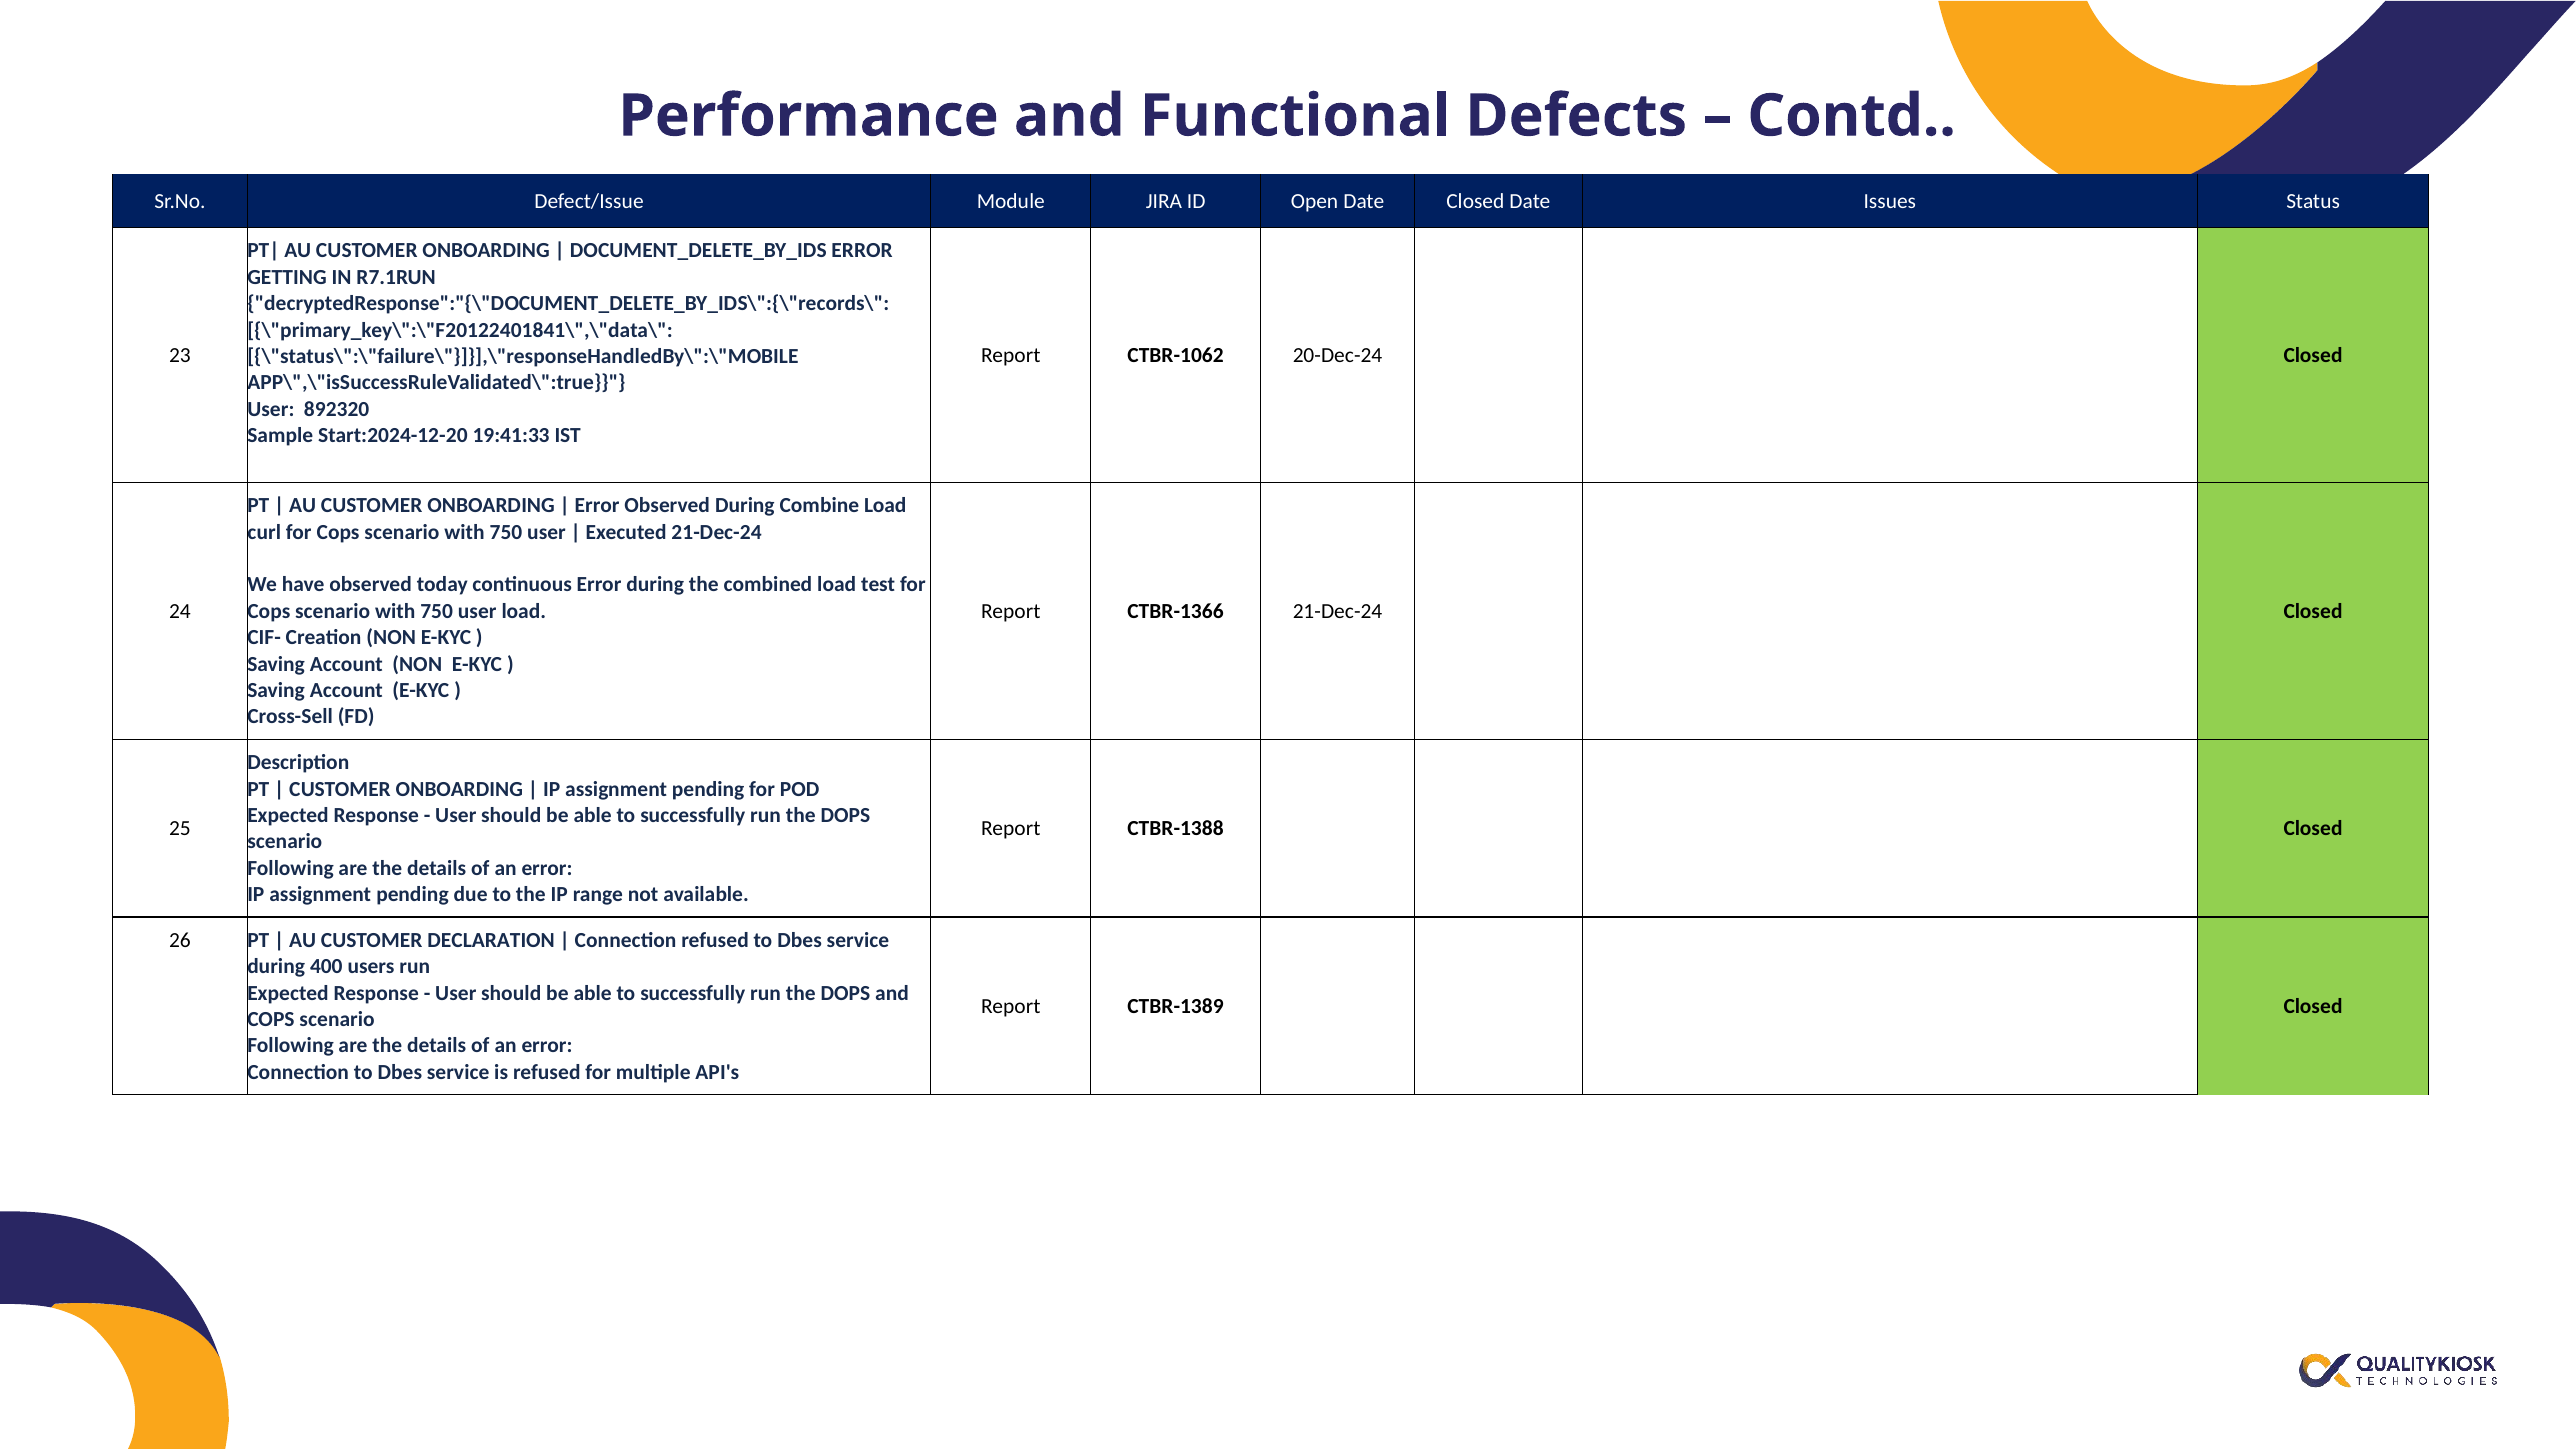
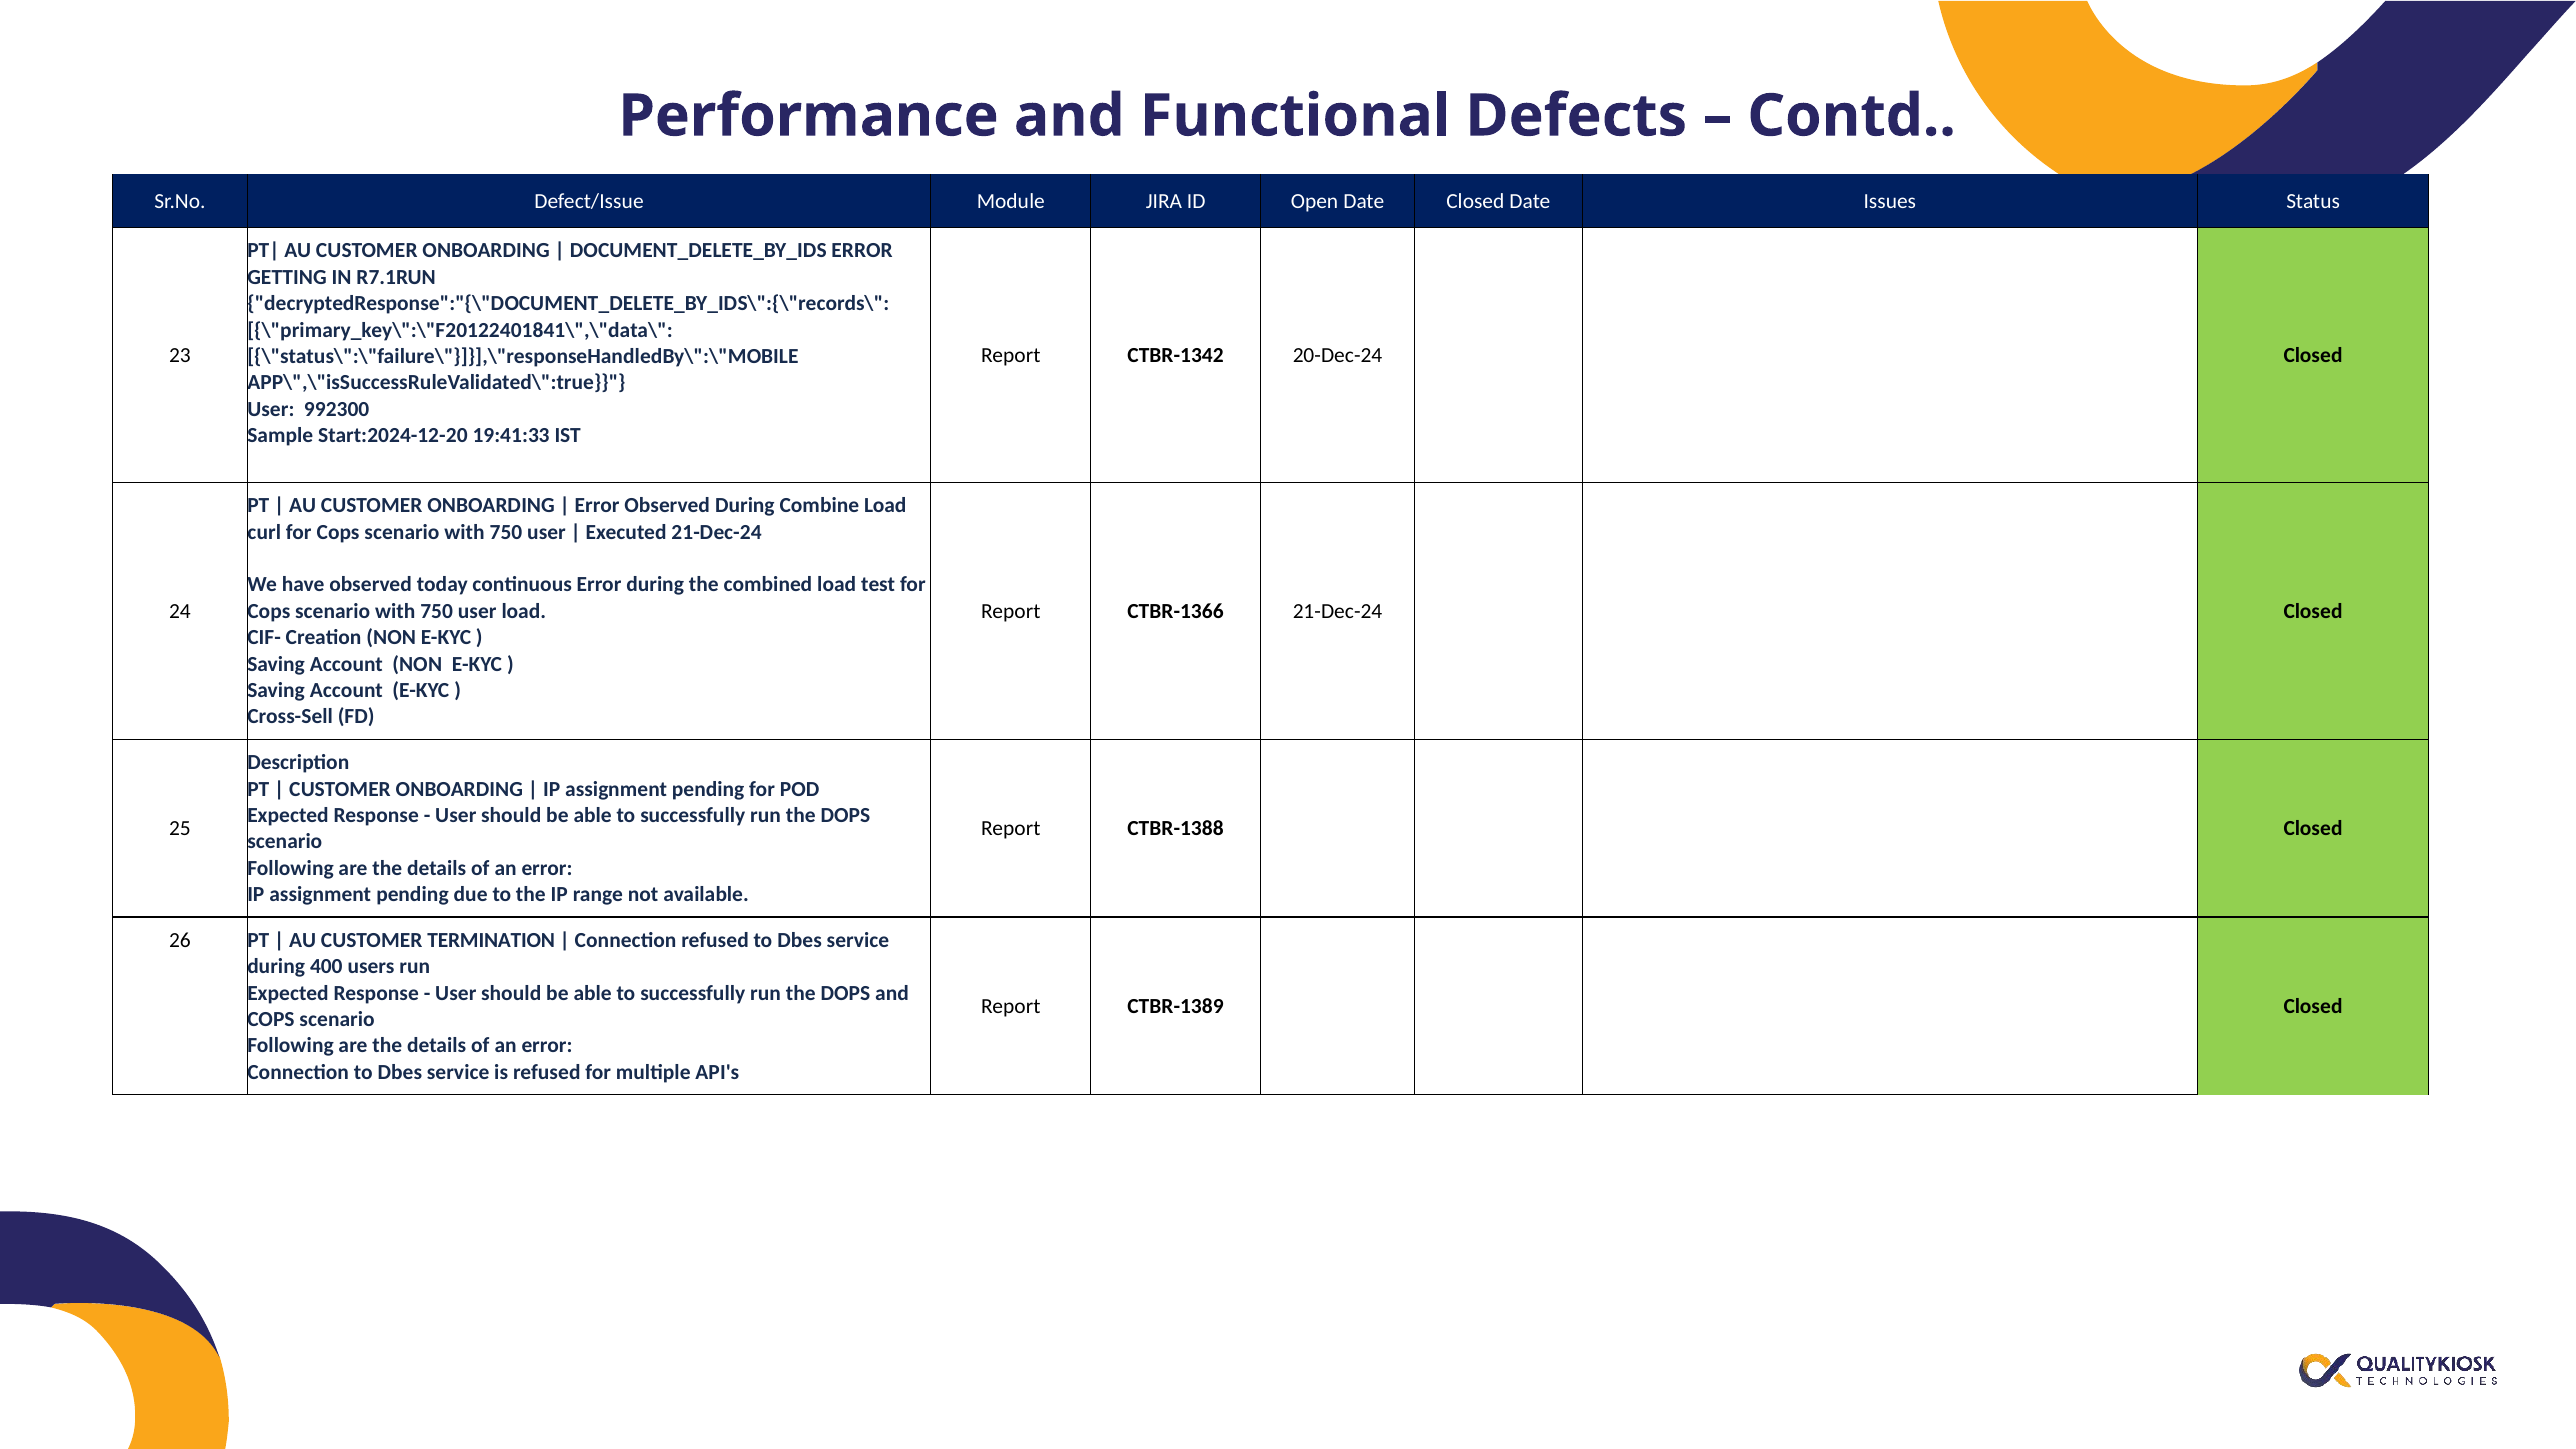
CTBR-1062: CTBR-1062 -> CTBR-1342 (1176, 355)
892320: 892320 -> 992300 (337, 409)
DECLARATION: DECLARATION -> TERMINATION (491, 940)
